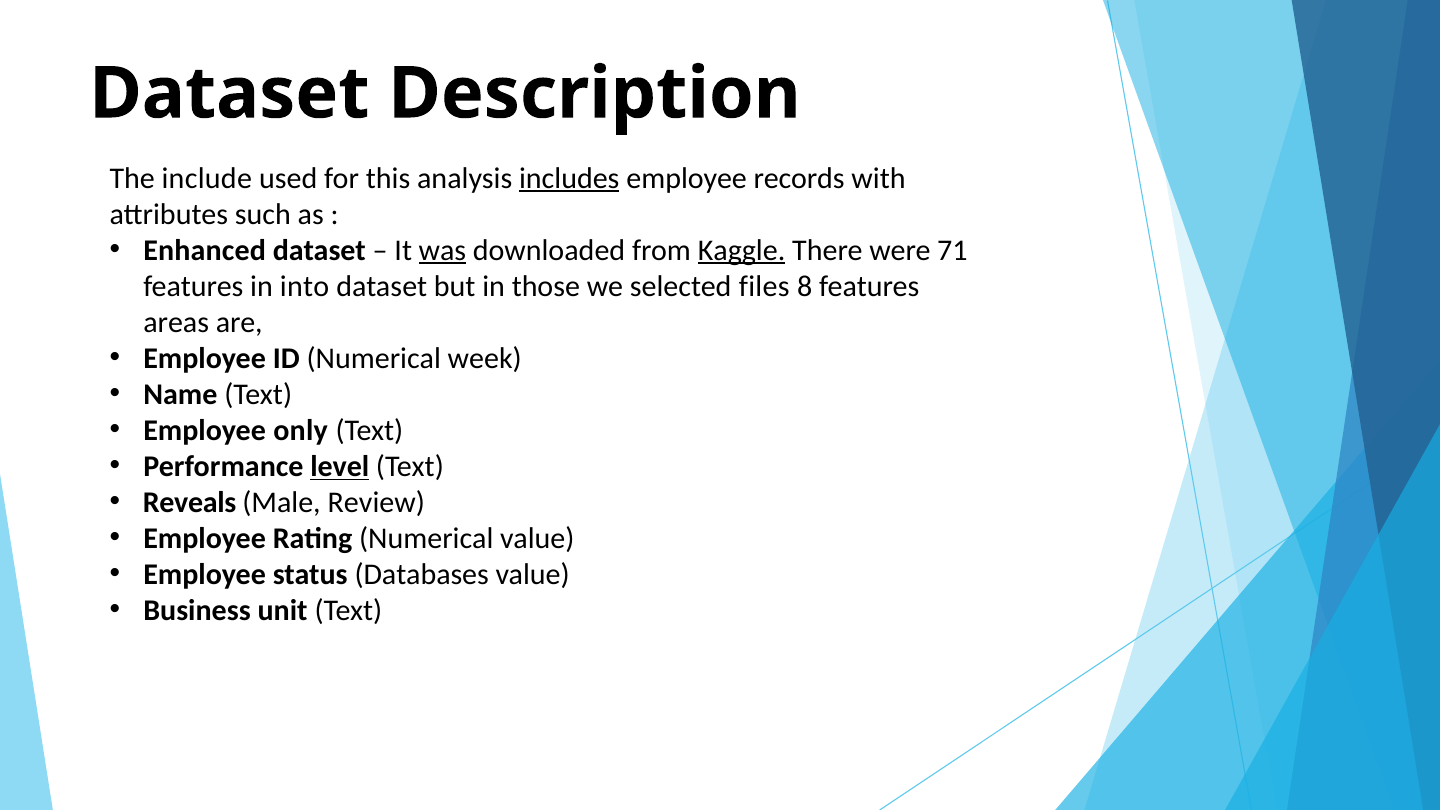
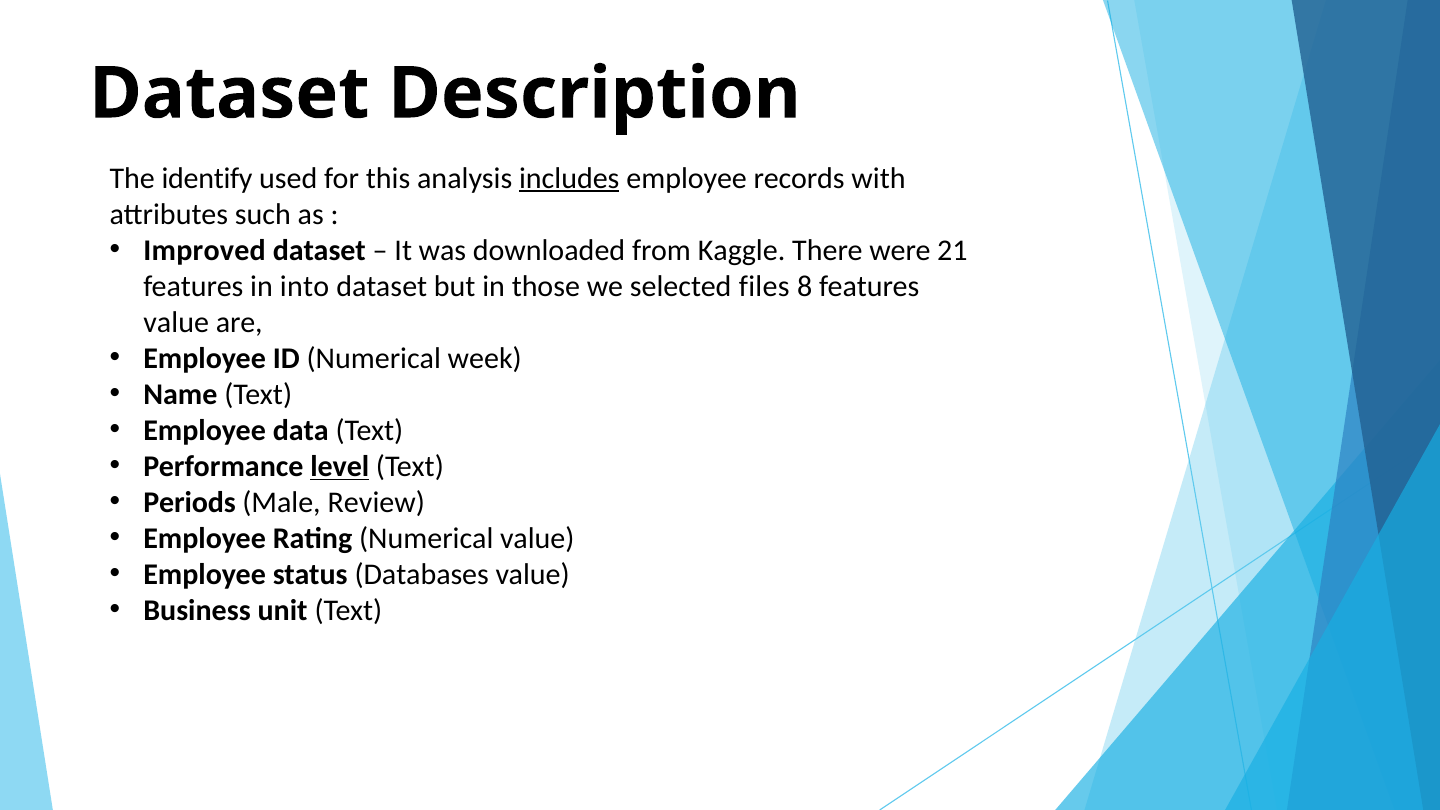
include: include -> identify (207, 178)
Enhanced: Enhanced -> Improved (205, 250)
was underline: present -> none (442, 250)
Kaggle underline: present -> none (742, 250)
71: 71 -> 21 (952, 250)
areas: areas -> value (176, 322)
only: only -> data (301, 431)
Reveals: Reveals -> Periods (190, 503)
